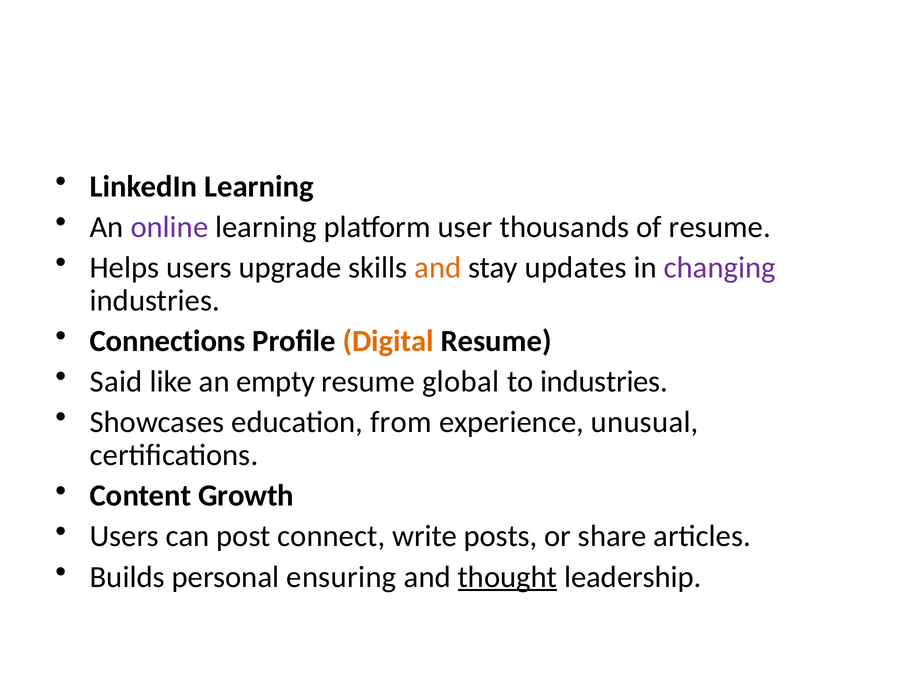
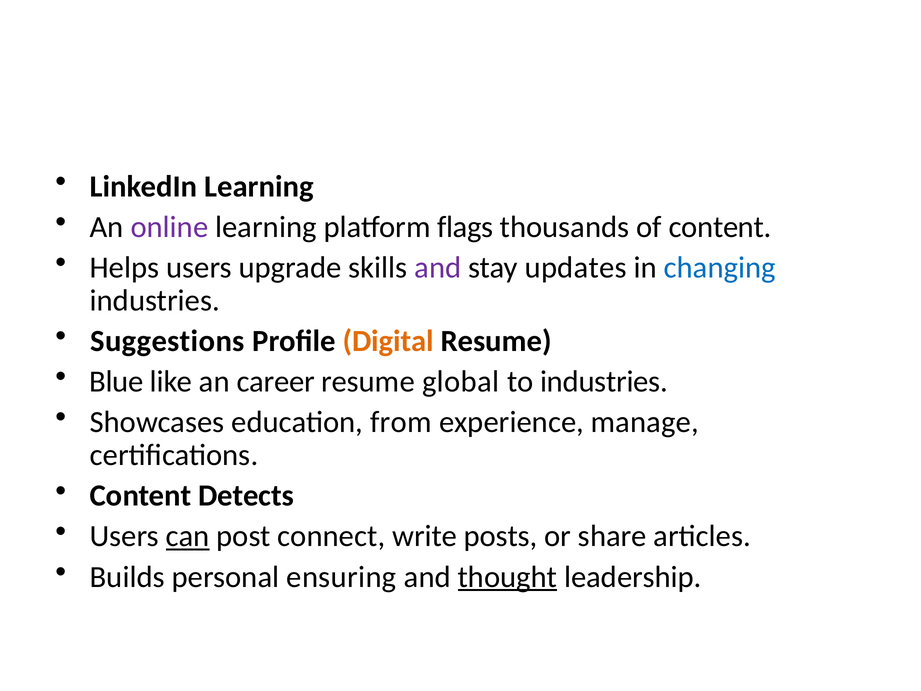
user: user -> flags (465, 227)
of resume: resume -> content (720, 227)
and colour: orange -> purple (438, 267)
changing colour: purple -> blue (720, 267)
Connections: Connections -> Suggestions (167, 341)
Said: Said -> Blue (116, 382)
empty: empty -> career (276, 382)
unusual: unusual -> manage (645, 422)
Growth: Growth -> Detects (246, 496)
can underline: none -> present (188, 536)
